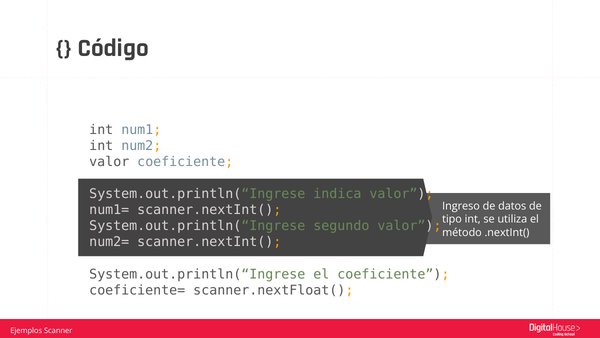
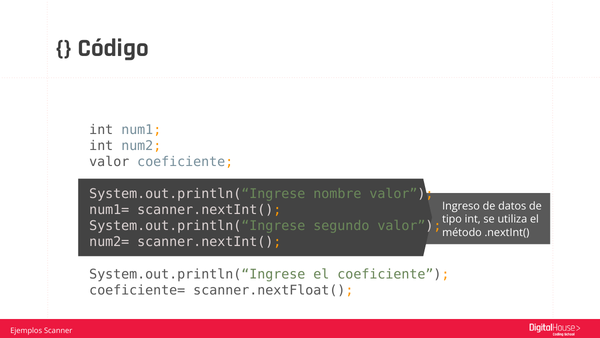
indica: indica -> nombre (337, 194)
